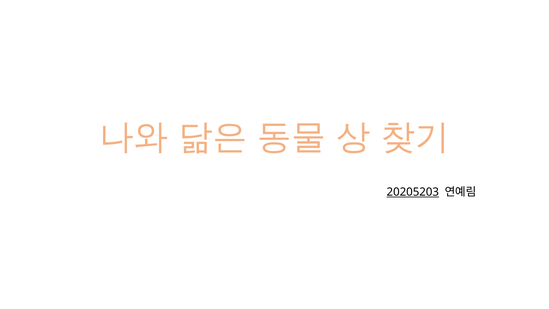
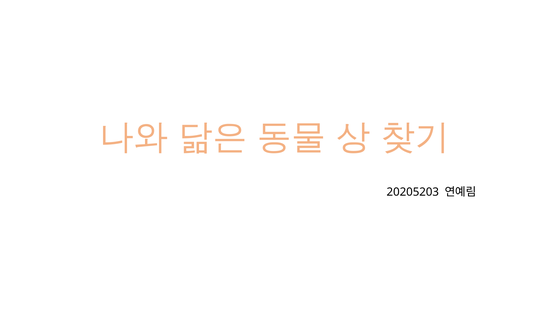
20205203 underline: present -> none (413, 192)
